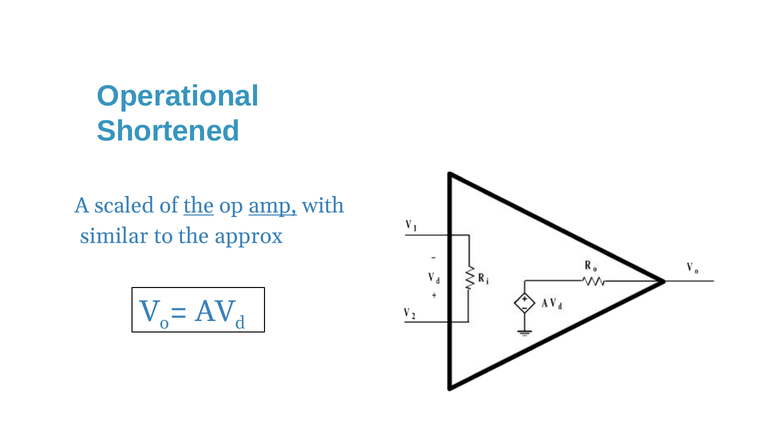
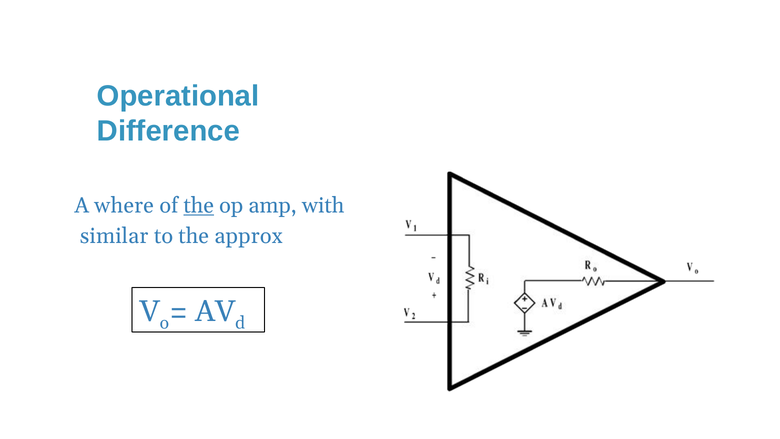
Shortened: Shortened -> Difference (168, 131)
scaled: scaled -> where (124, 206)
amp underline: present -> none (273, 206)
